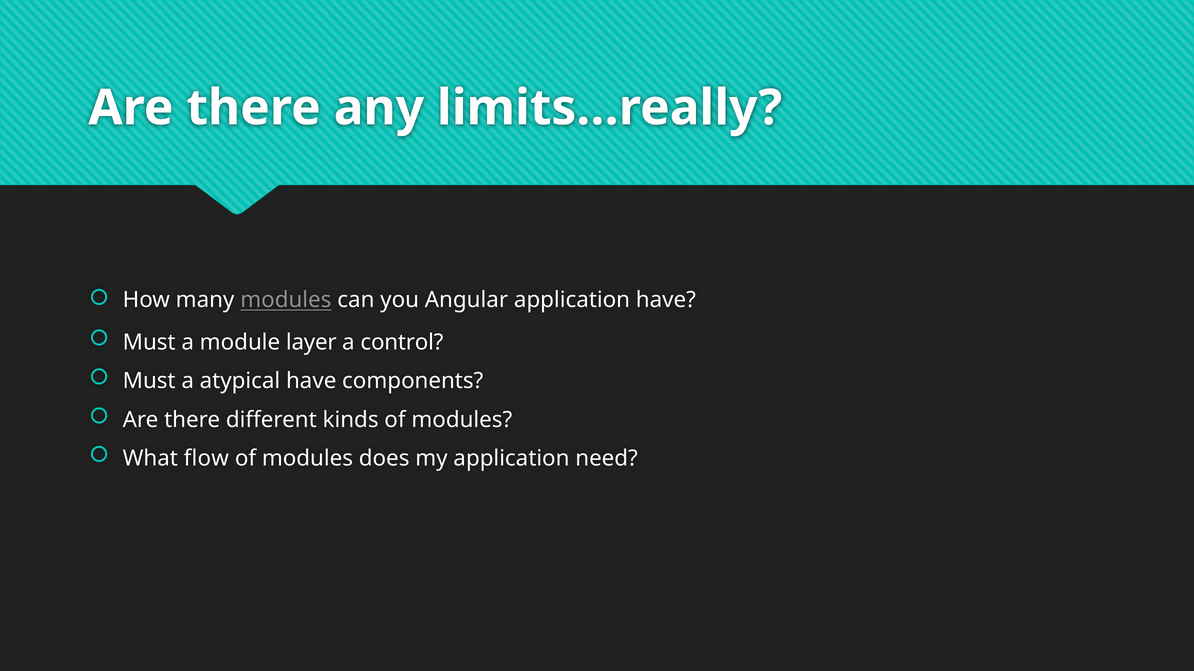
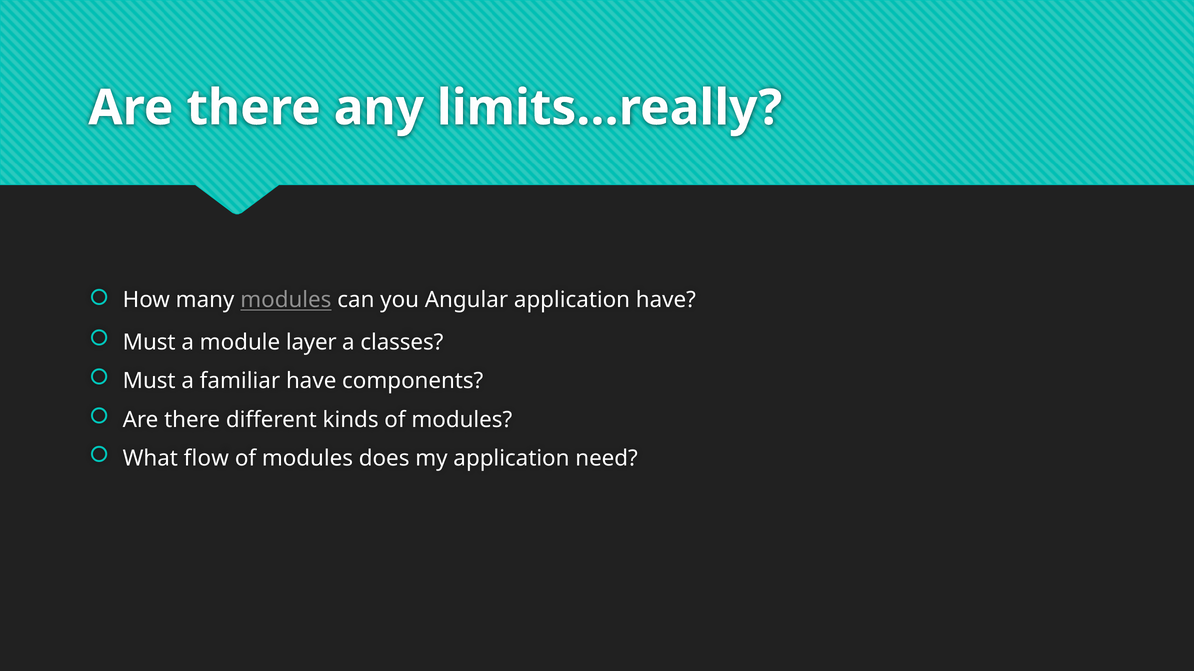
control: control -> classes (402, 343)
atypical: atypical -> familiar (240, 381)
